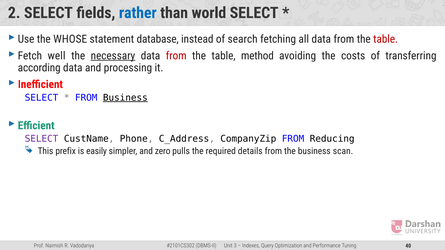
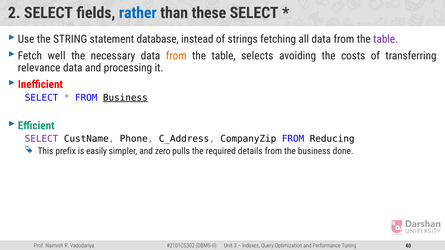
world: world -> these (209, 13)
WHOSE: WHOSE -> STRING (70, 39)
search: search -> strings (243, 39)
table colour: red -> purple (386, 39)
necessary underline: present -> none (113, 56)
from colour: red -> orange (176, 56)
method: method -> selects (257, 56)
according: according -> relevance (39, 68)
scan: scan -> done (343, 151)
